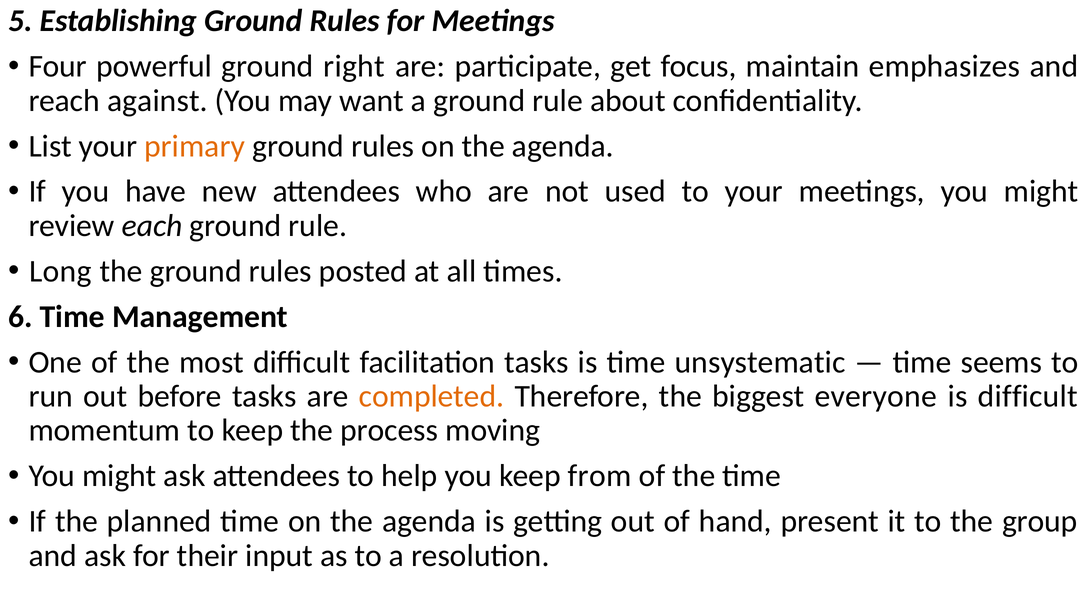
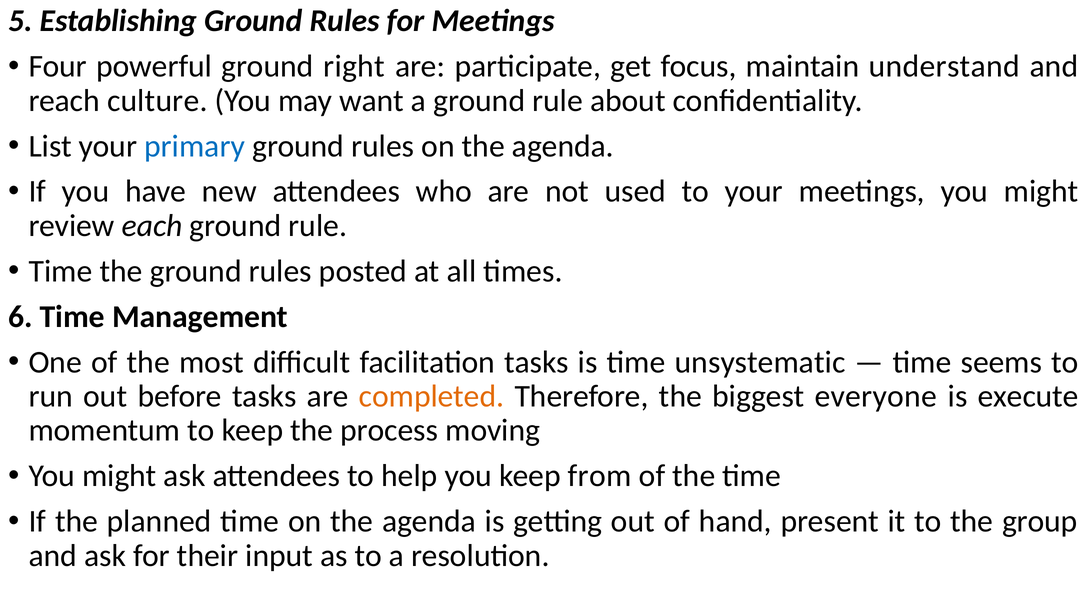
emphasizes: emphasizes -> understand (944, 66)
against: against -> culture (157, 101)
primary colour: orange -> blue (195, 146)
Long: Long -> Time (60, 271)
is difficult: difficult -> execute (1028, 397)
